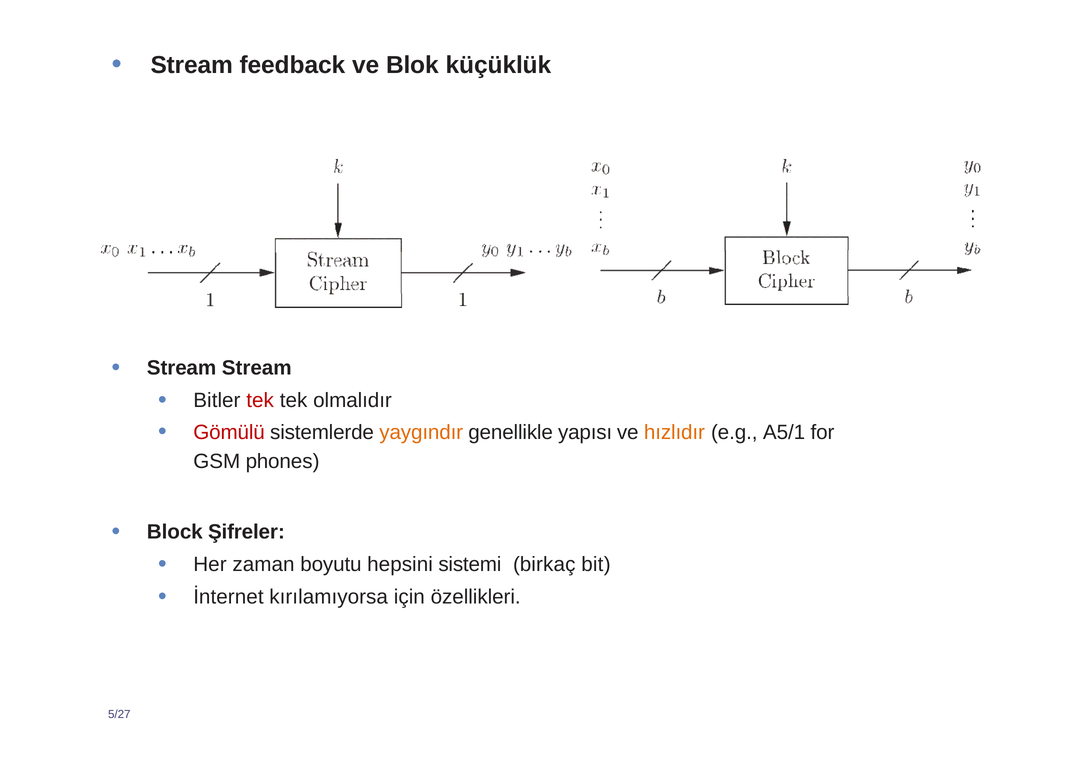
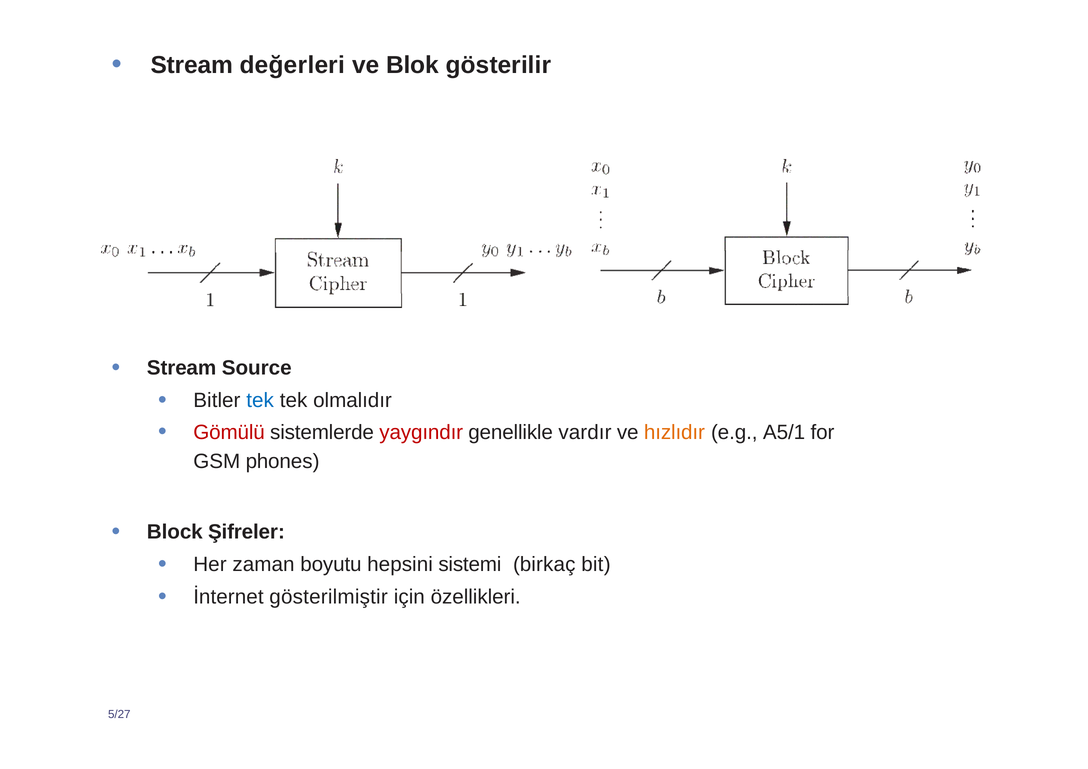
feedback: feedback -> değerleri (292, 65)
küçüklük: küçüklük -> gösterilir (498, 65)
Stream Stream: Stream -> Source (257, 368)
tek colour: red -> blue (260, 401)
yaygındır colour: orange -> red (421, 432)
yapısı: yapısı -> vardır (585, 432)
kırılamıyorsa: kırılamıyorsa -> gösterilmiştir (329, 597)
